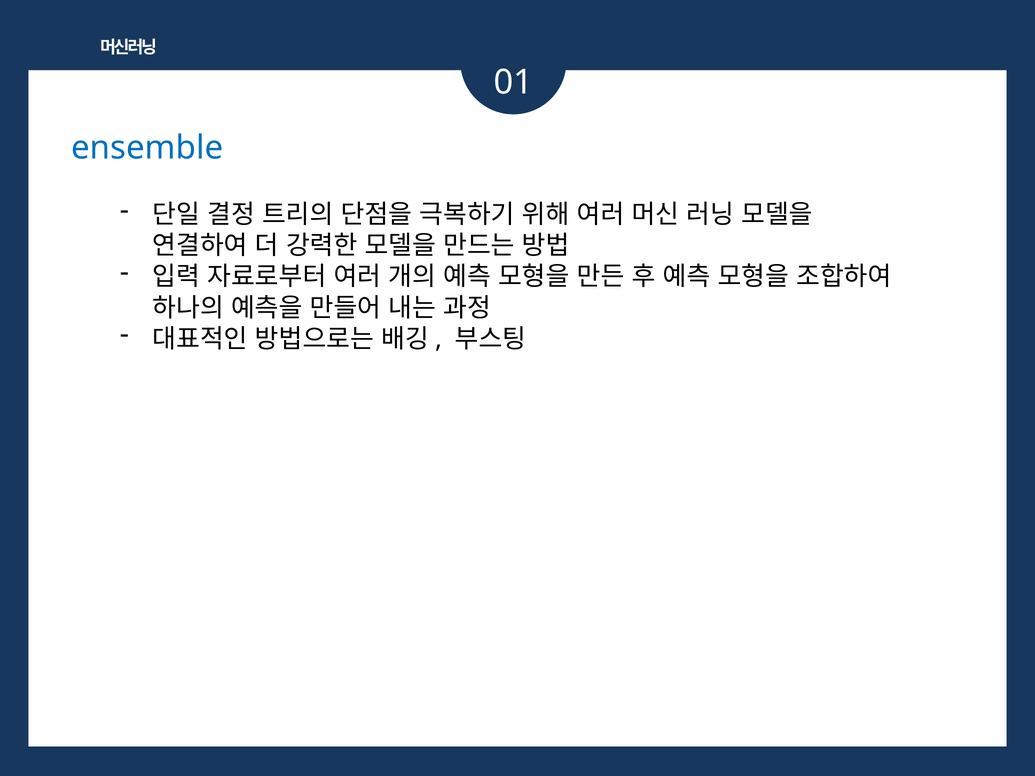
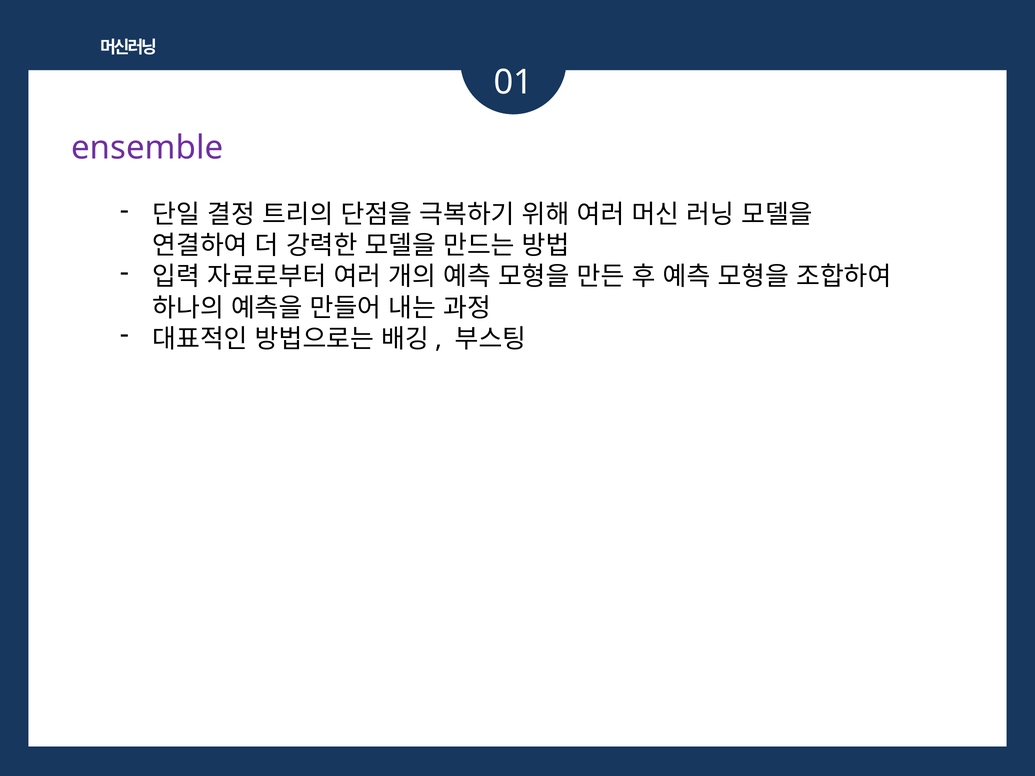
ensemble colour: blue -> purple (147, 148)
